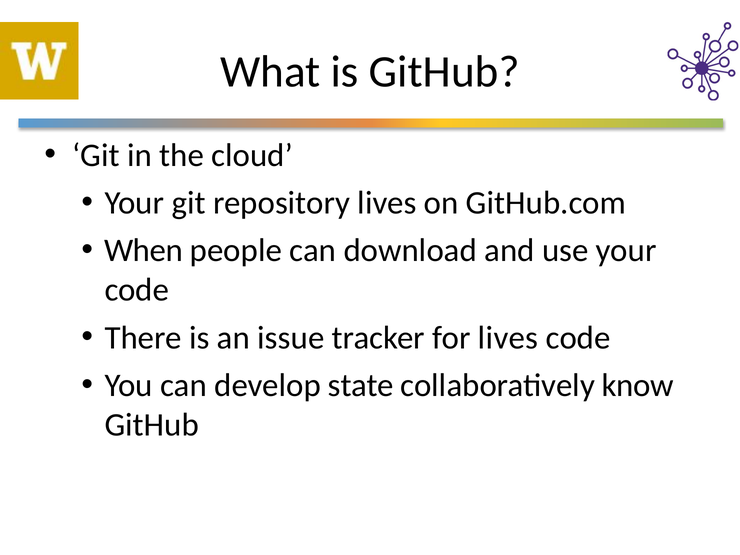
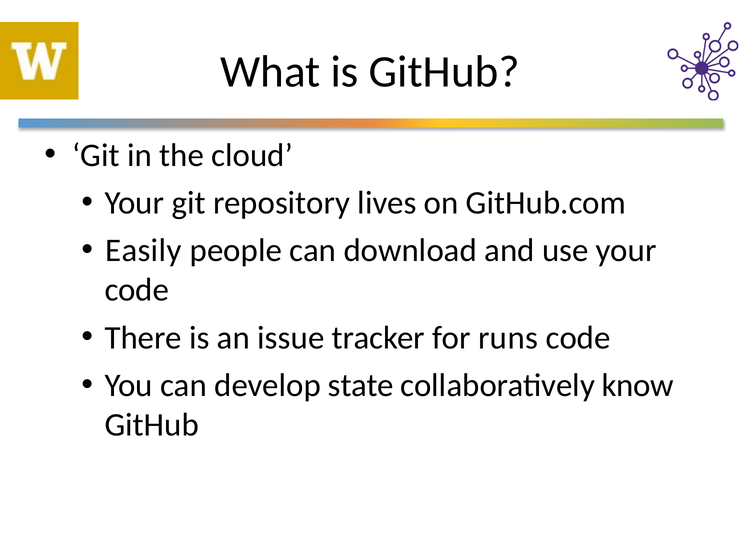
When: When -> Easily (143, 251)
for lives: lives -> runs (508, 338)
